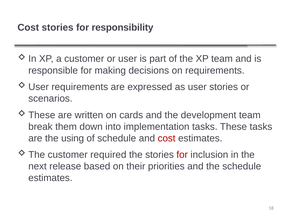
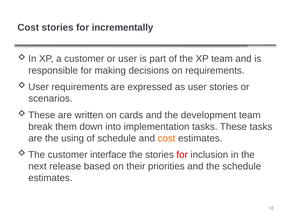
responsibility: responsibility -> incrementally (123, 28)
cost colour: red -> orange (167, 138)
required: required -> interface (108, 155)
